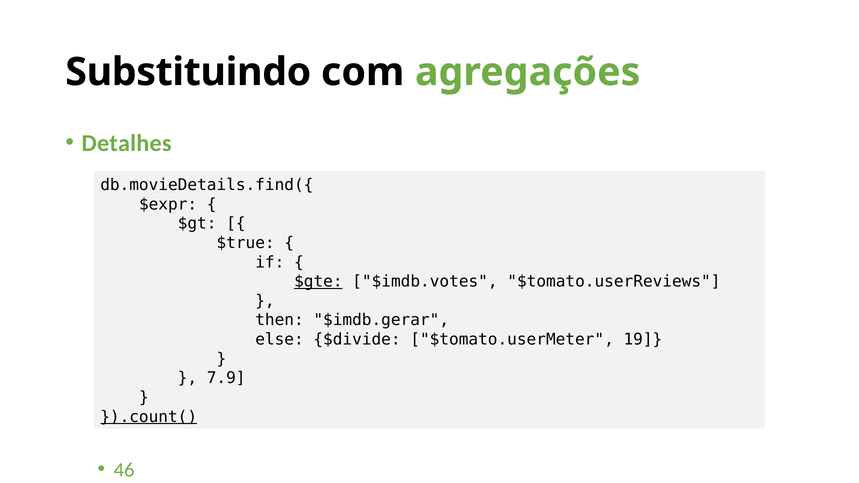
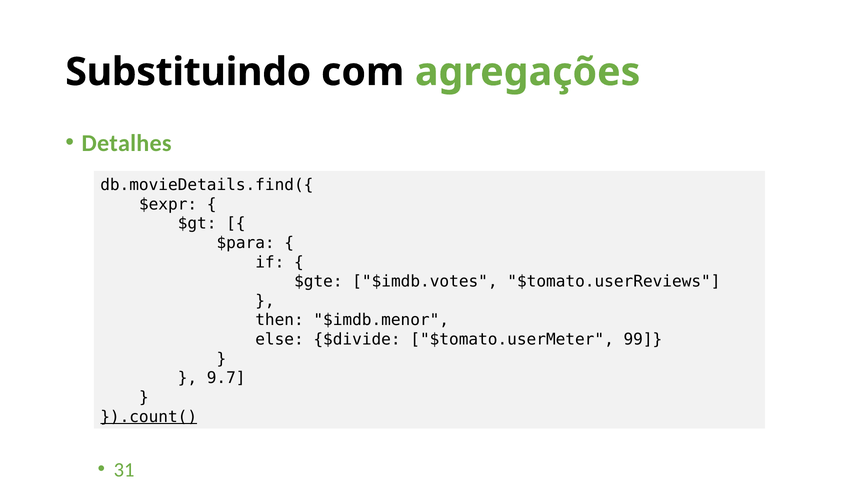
$true: $true -> $para (246, 243)
$gte underline: present -> none (318, 282)
$imdb.gerar: $imdb.gerar -> $imdb.menor (381, 320)
19: 19 -> 99 (643, 340)
7.9: 7.9 -> 9.7 (226, 378)
46: 46 -> 31 (124, 470)
